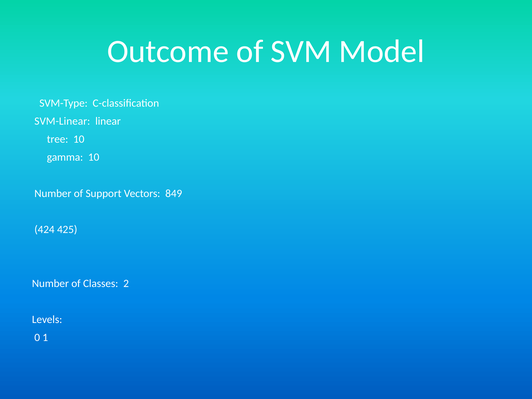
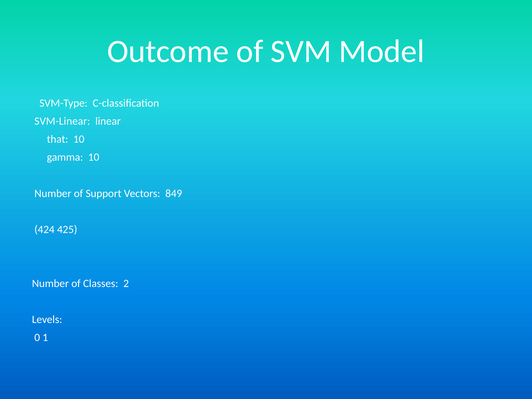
tree: tree -> that (58, 139)
